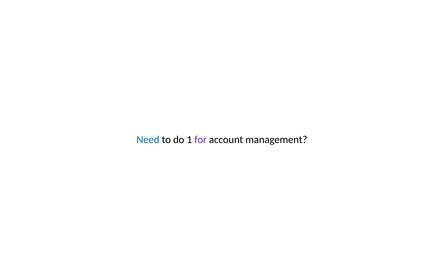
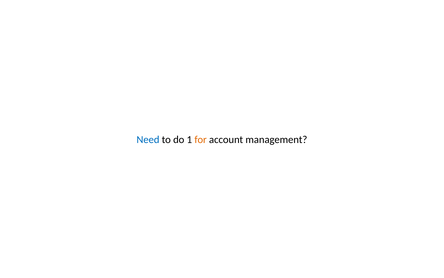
for colour: purple -> orange (201, 139)
